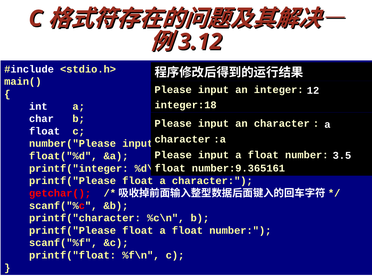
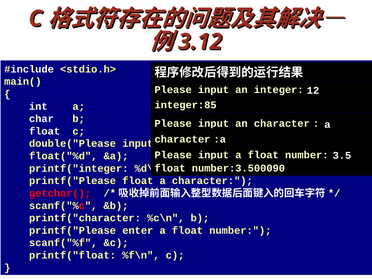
integer:18: integer:18 -> integer:85 (186, 105)
number("Please: number("Please -> double("Please (73, 144)
number:9.365161: number:9.365161 -> number:3.500090 (238, 168)
float: float -> enter (138, 230)
